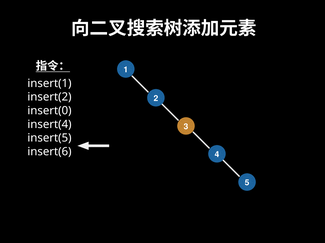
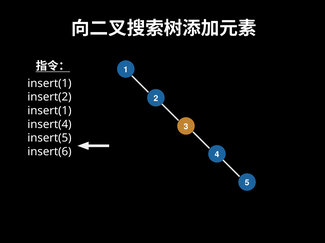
insert(0: insert(0 -> insert(1 (49, 111)
